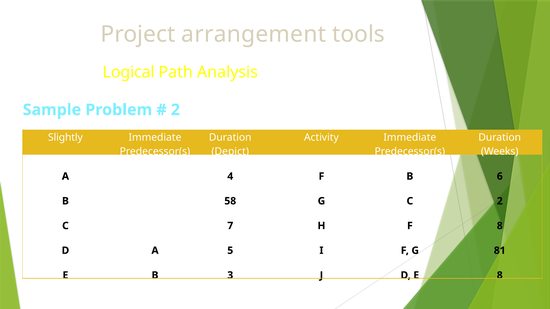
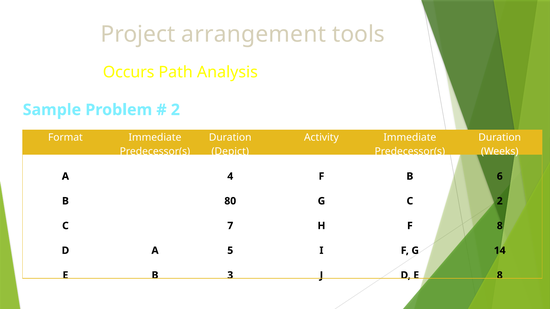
Logical: Logical -> Occurs (129, 72)
Slightly: Slightly -> Format (65, 138)
58: 58 -> 80 (230, 201)
81: 81 -> 14 (500, 251)
